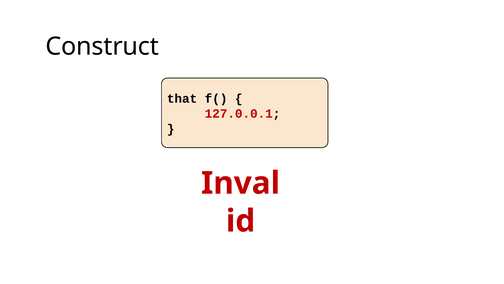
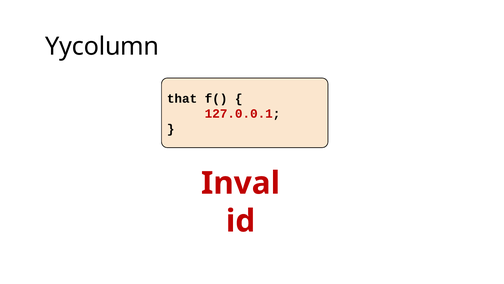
Construct: Construct -> Yycolumn (102, 46)
